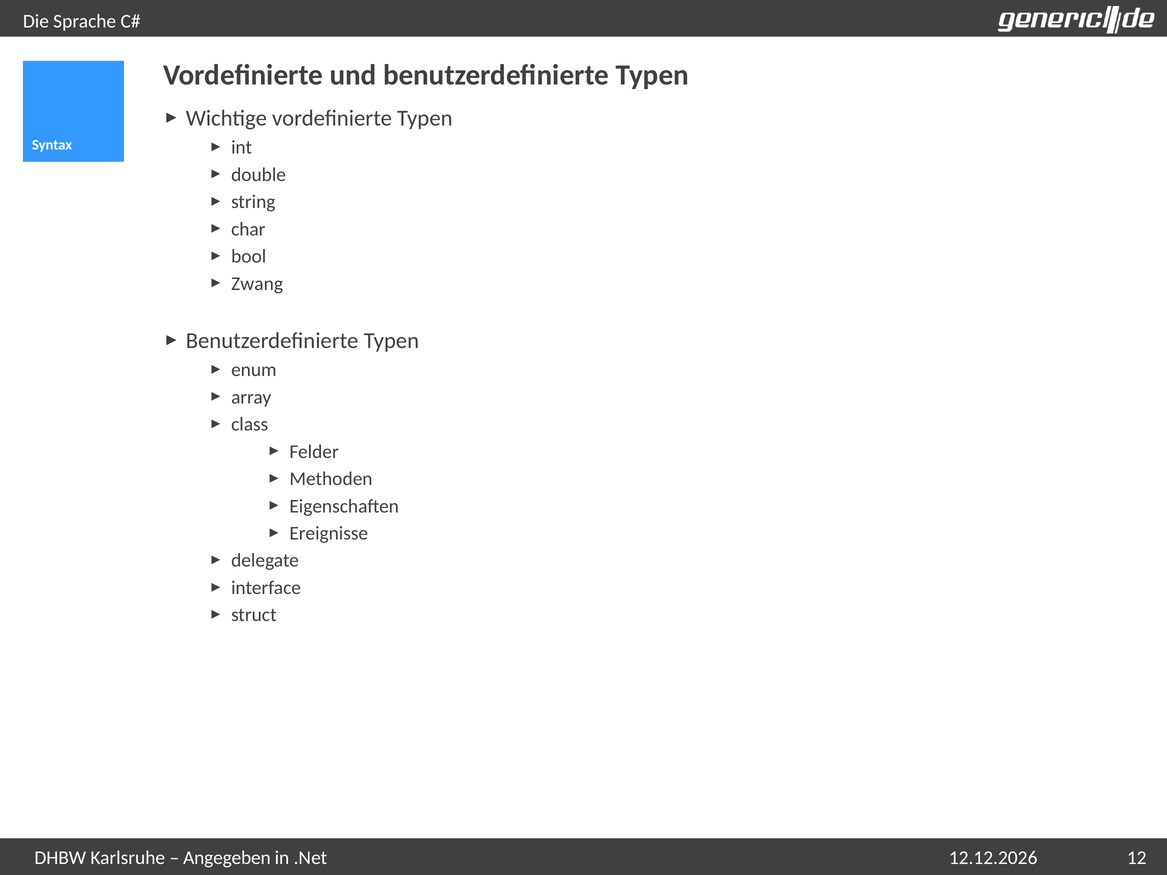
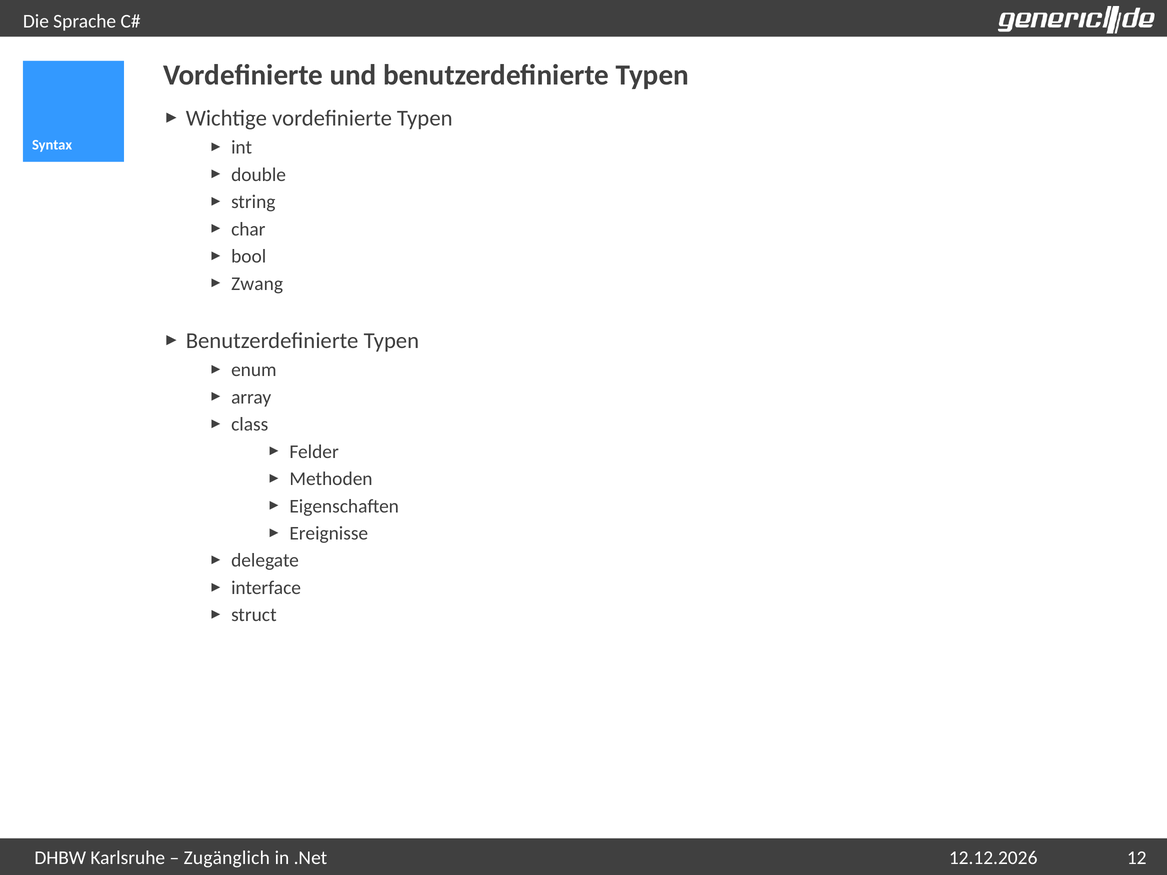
Angegeben: Angegeben -> Zugänglich (227, 858)
